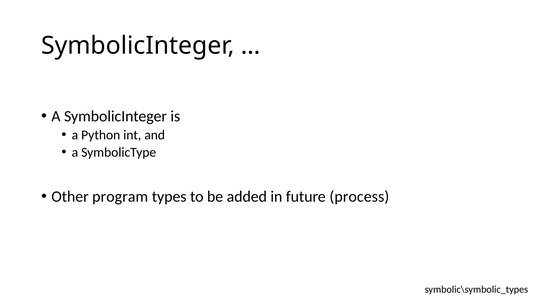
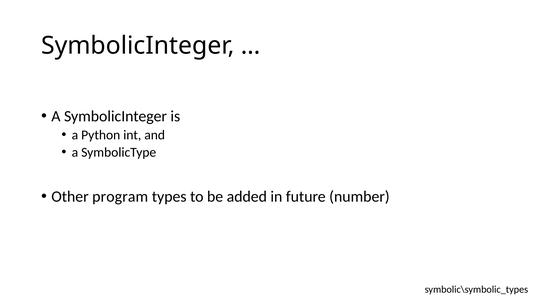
process: process -> number (359, 196)
